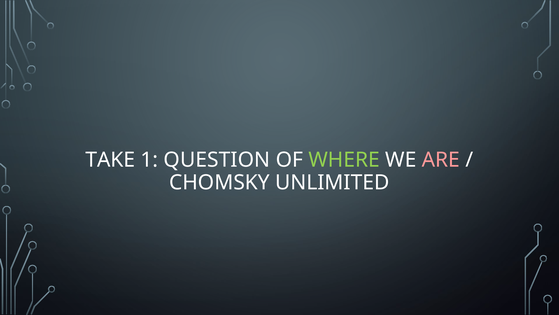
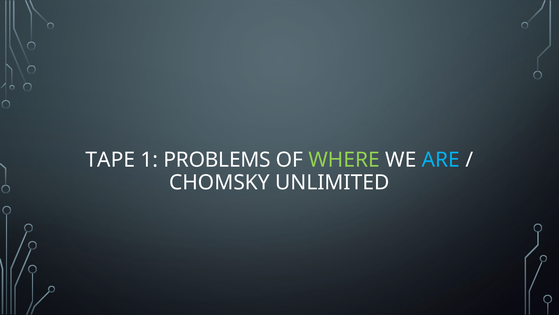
TAKE: TAKE -> TAPE (110, 160)
QUESTION: QUESTION -> PROBLEMS (217, 160)
ARE colour: pink -> light blue (441, 160)
